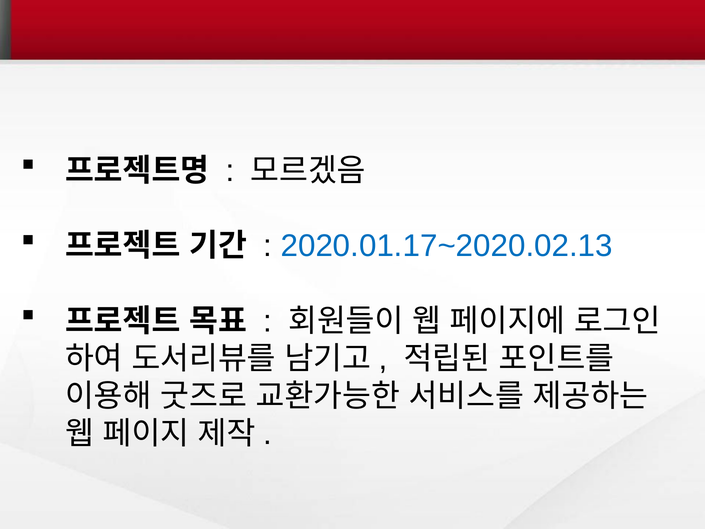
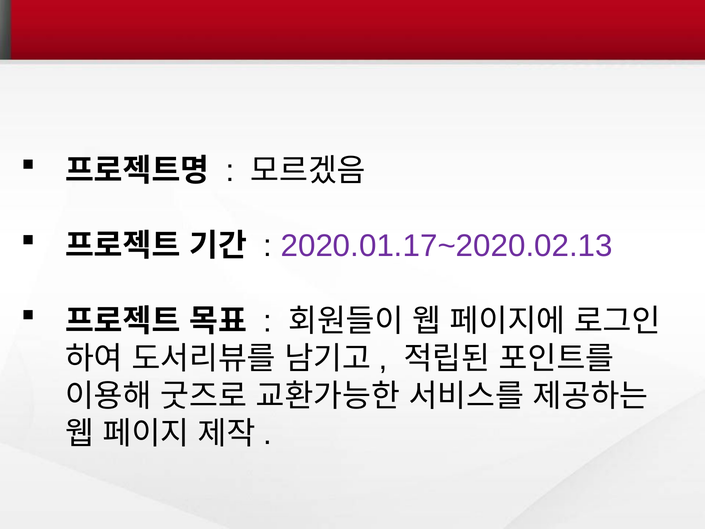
2020.01.17~2020.02.13 colour: blue -> purple (447, 246)
